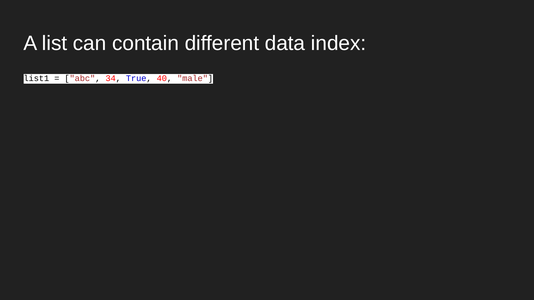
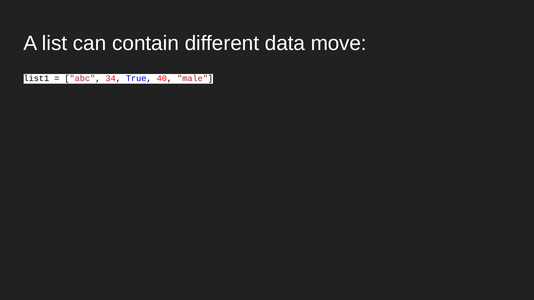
index: index -> move (339, 43)
